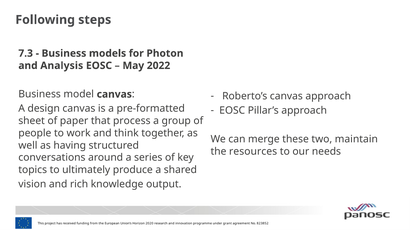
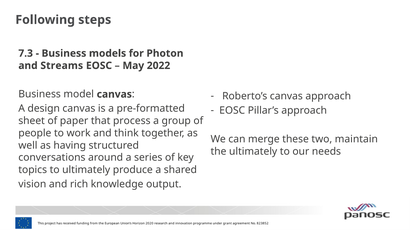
Analysis: Analysis -> Streams (62, 66)
the resources: resources -> ultimately (253, 152)
